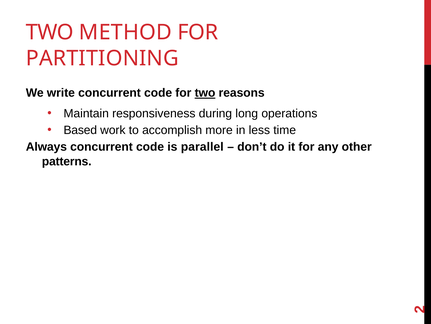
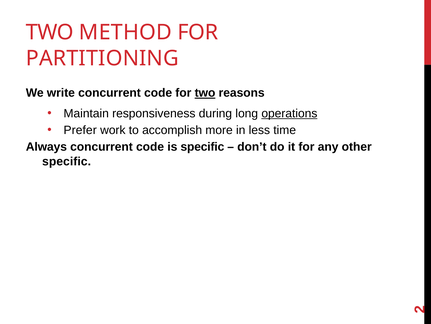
operations underline: none -> present (289, 113)
Based: Based -> Prefer (80, 130)
is parallel: parallel -> specific (202, 147)
patterns: patterns -> specific (67, 161)
